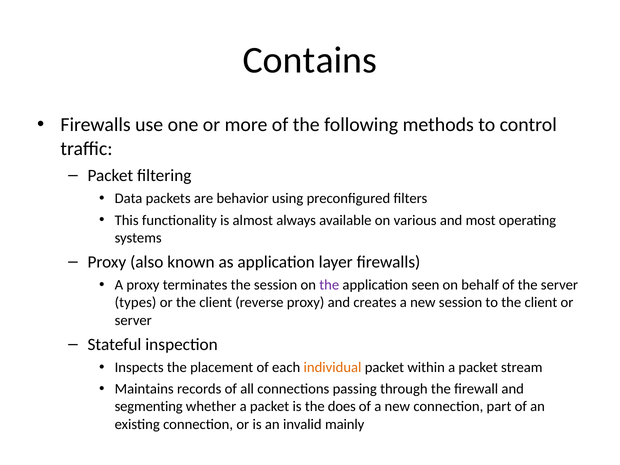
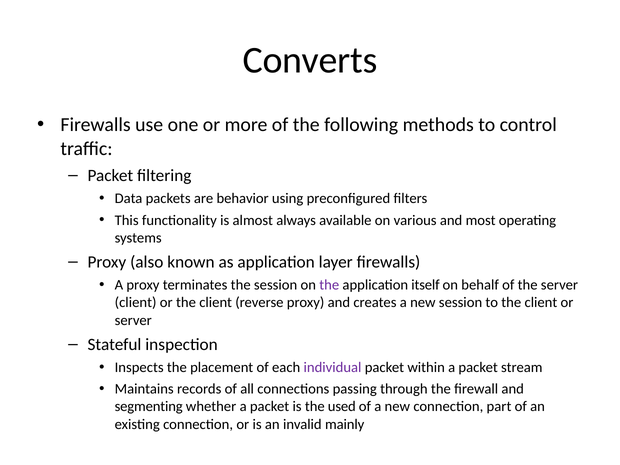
Contains: Contains -> Converts (310, 60)
seen: seen -> itself (425, 285)
types: types -> client (136, 303)
individual colour: orange -> purple (333, 367)
does: does -> used (342, 407)
